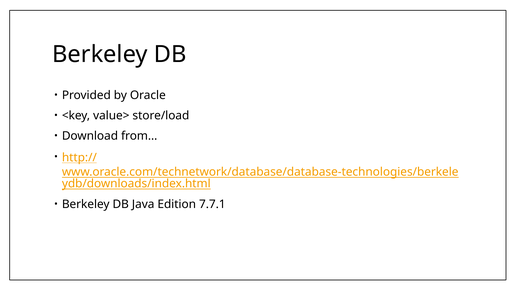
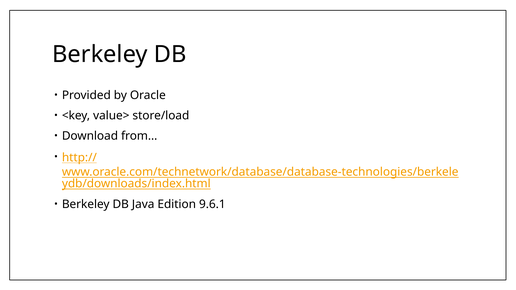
7.7.1: 7.7.1 -> 9.6.1 (212, 204)
